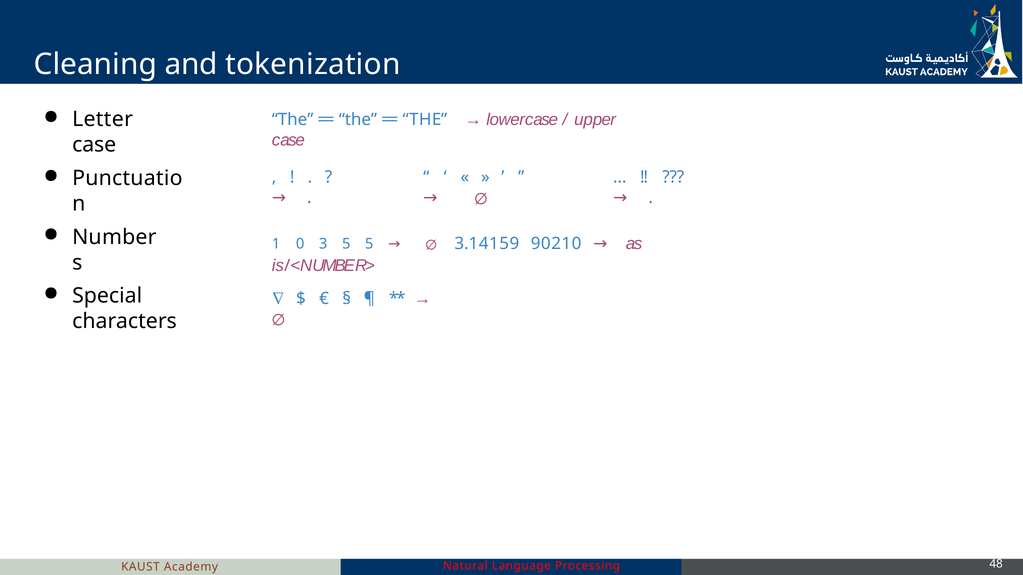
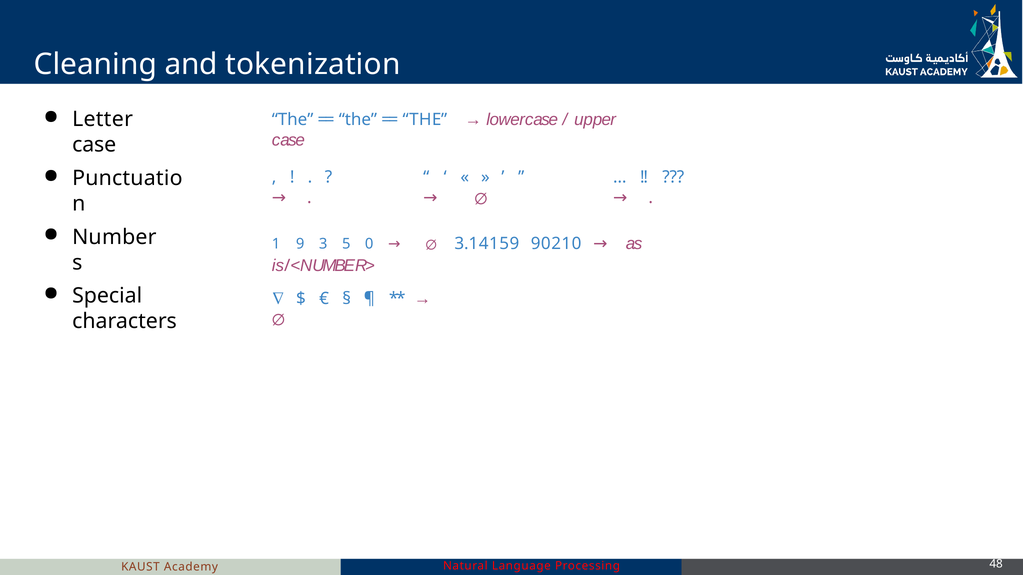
0: 0 -> 9 (300, 244)
5 5: 5 -> 0 (369, 244)
